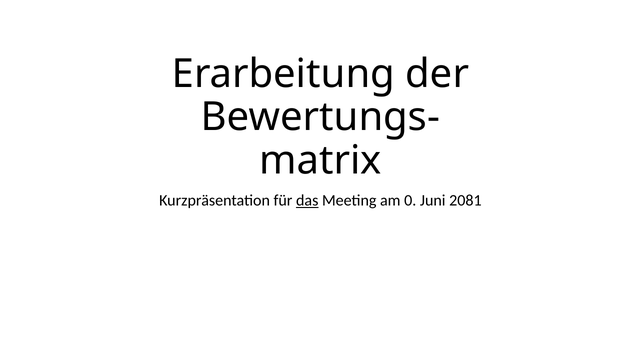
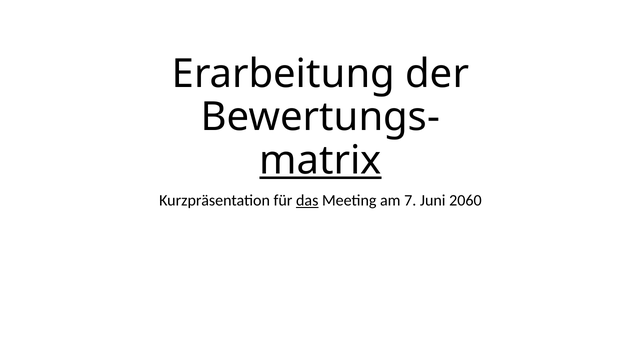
matrix underline: none -> present (320, 160)
0: 0 -> 7 (410, 200)
2081: 2081 -> 2060 (465, 200)
